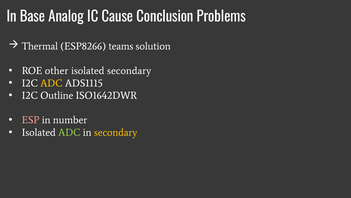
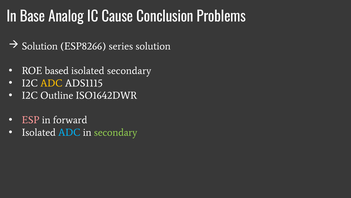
Thermal: Thermal -> Solution (40, 46)
teams: teams -> series (121, 46)
other: other -> based (57, 71)
number: number -> forward (70, 120)
ADC colour: light green -> light blue (69, 132)
secondary colour: yellow -> light green (116, 132)
